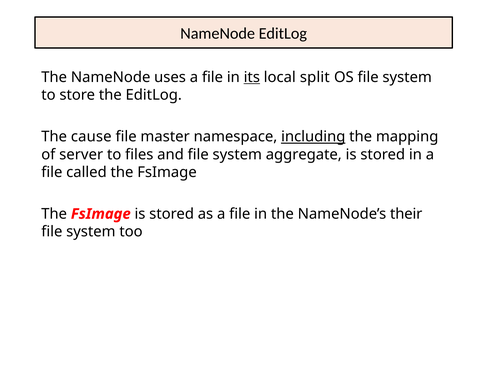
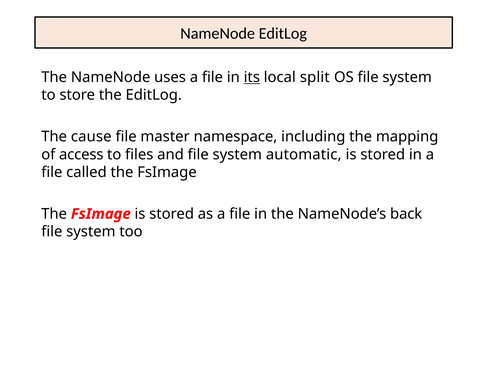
including underline: present -> none (313, 136)
server: server -> access (81, 154)
aggregate: aggregate -> automatic (304, 154)
their: their -> back (406, 214)
